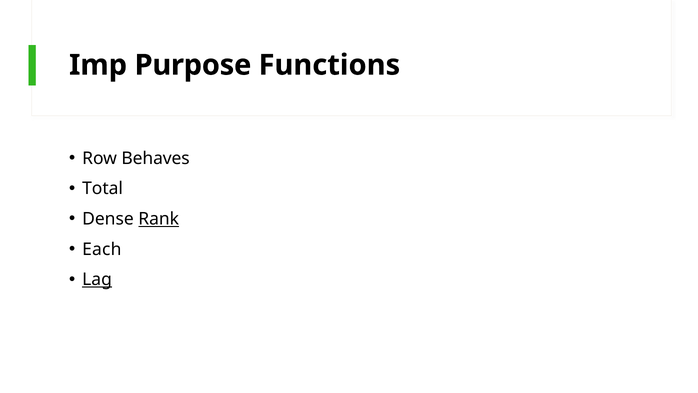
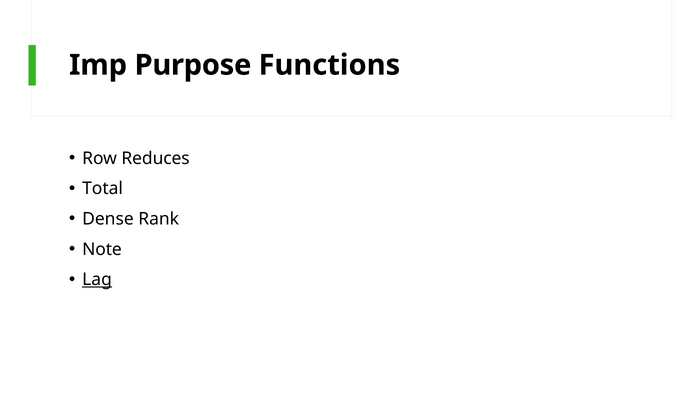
Behaves: Behaves -> Reduces (156, 158)
Rank underline: present -> none (159, 219)
Each: Each -> Note (102, 249)
